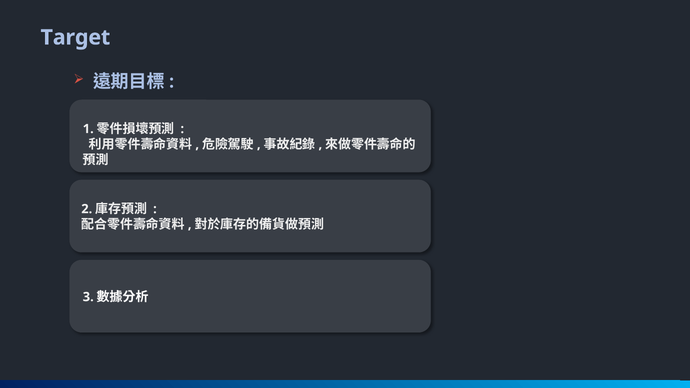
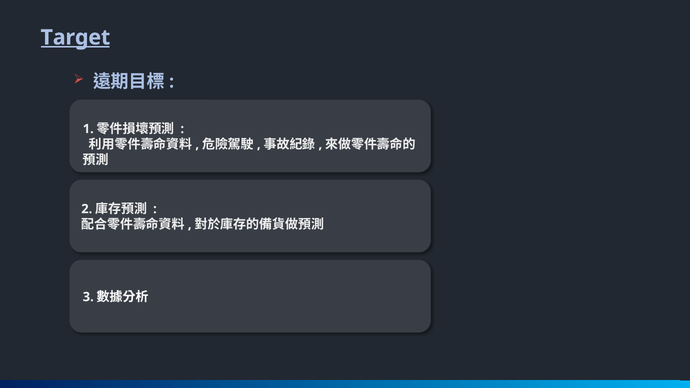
Target underline: none -> present (75, 37)
